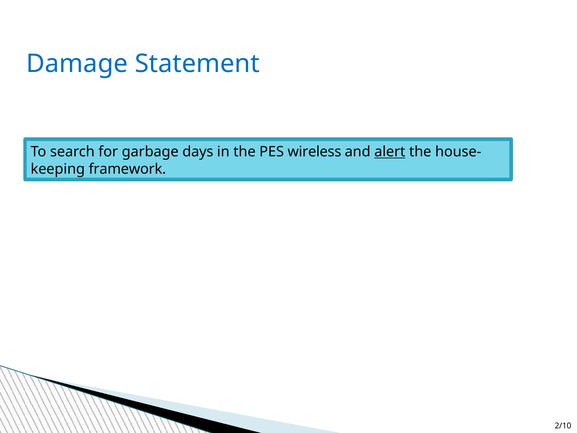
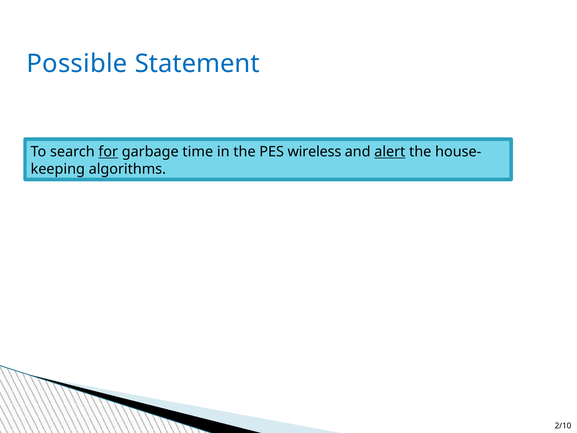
Damage: Damage -> Possible (77, 64)
for underline: none -> present (108, 152)
days: days -> time (198, 152)
framework: framework -> algorithms (127, 169)
